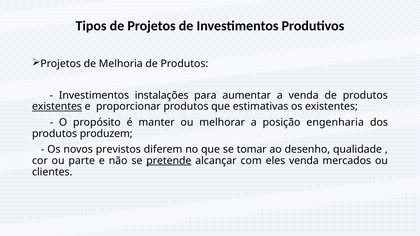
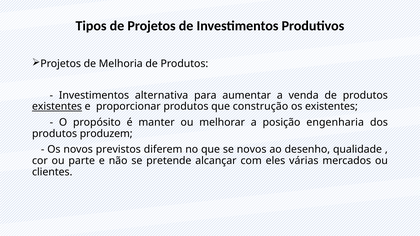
instalações: instalações -> alternativa (162, 95)
estimativas: estimativas -> construção (260, 107)
se tomar: tomar -> novos (252, 149)
pretende underline: present -> none (169, 161)
eles venda: venda -> várias (304, 161)
